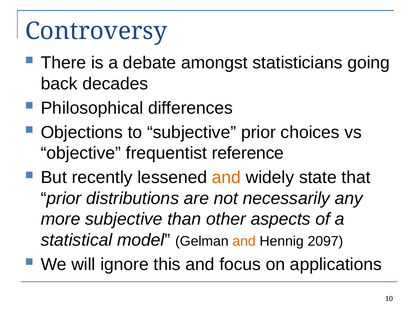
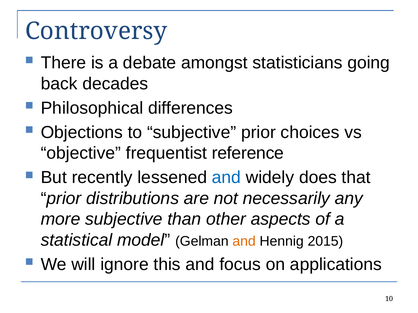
and colour: orange -> blue (226, 178)
state: state -> does (318, 178)
2097: 2097 -> 2015 (325, 242)
